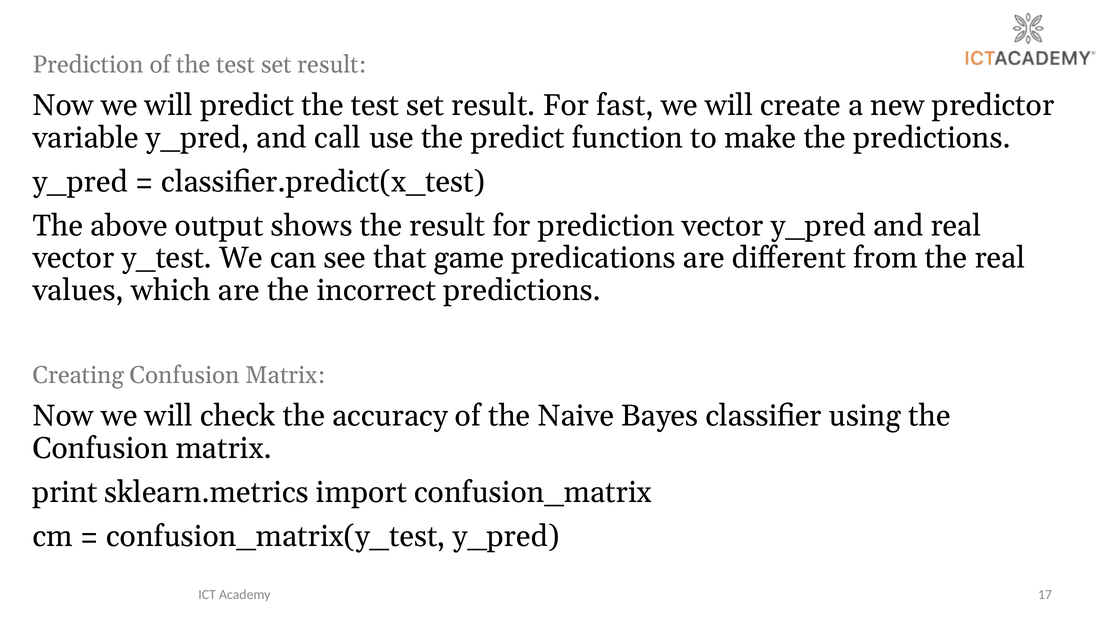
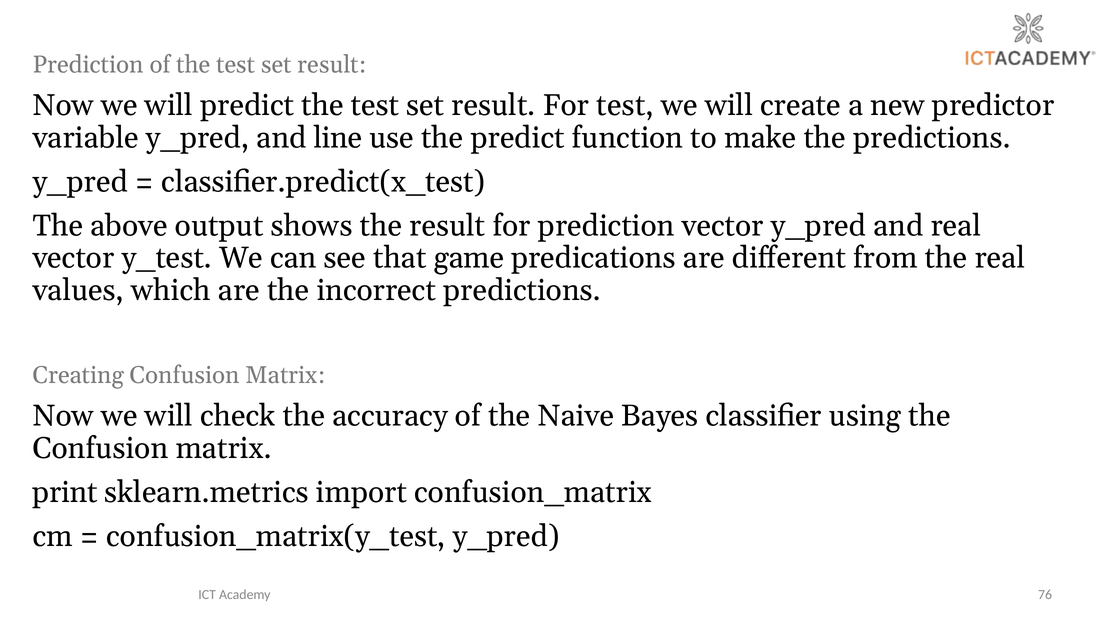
For fast: fast -> test (625, 105)
call: call -> line (338, 138)
17: 17 -> 76 (1045, 595)
